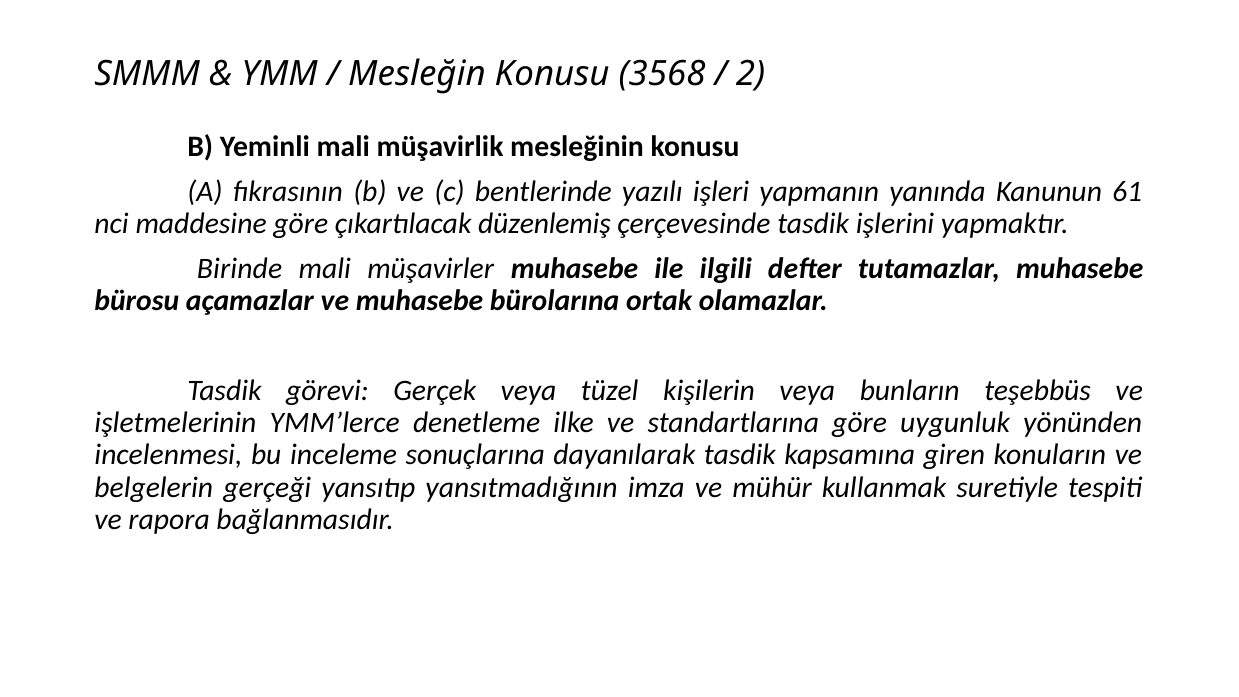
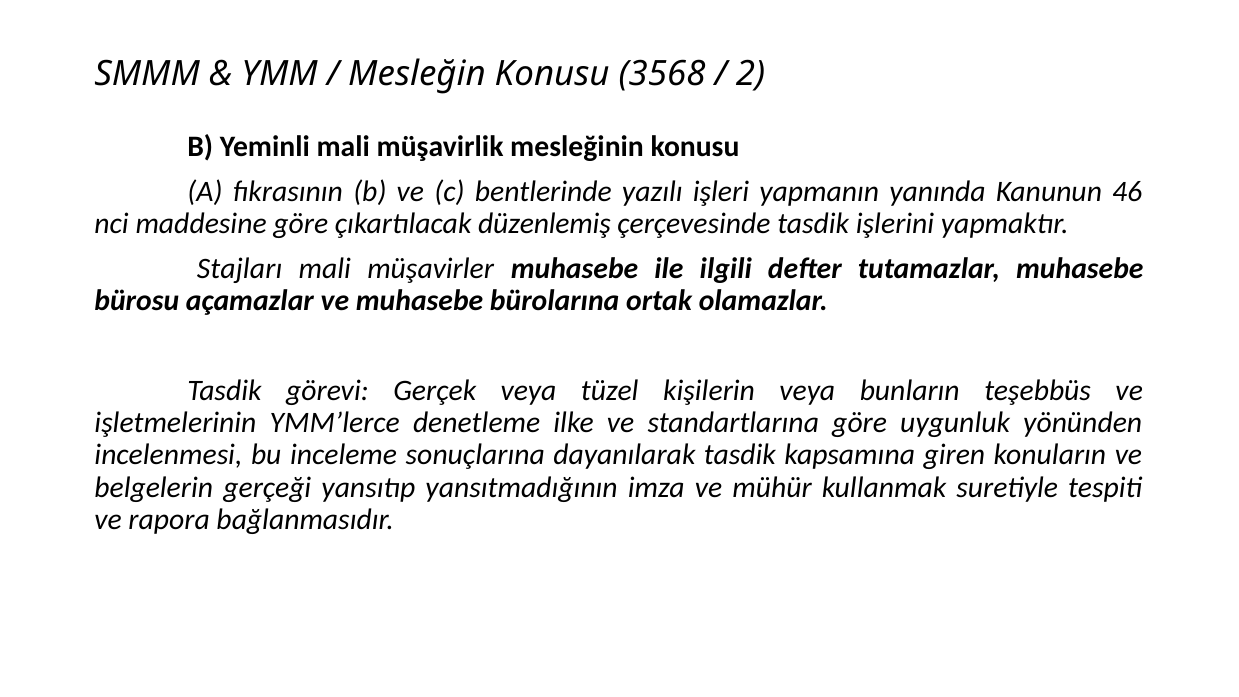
61: 61 -> 46 (1127, 191)
Birinde: Birinde -> Stajları (240, 269)
